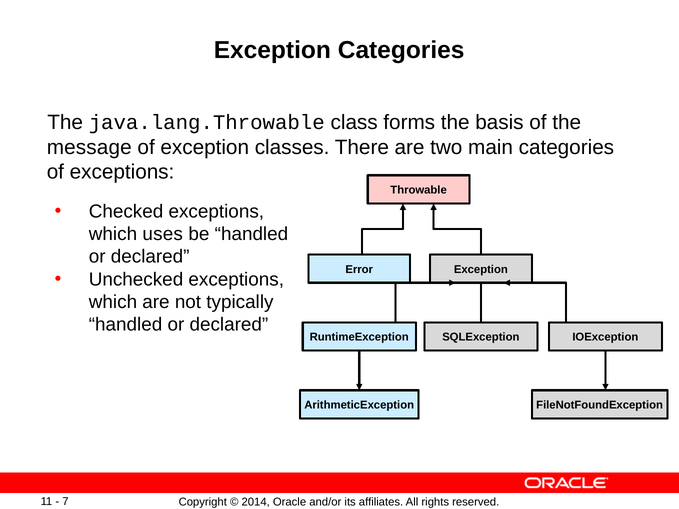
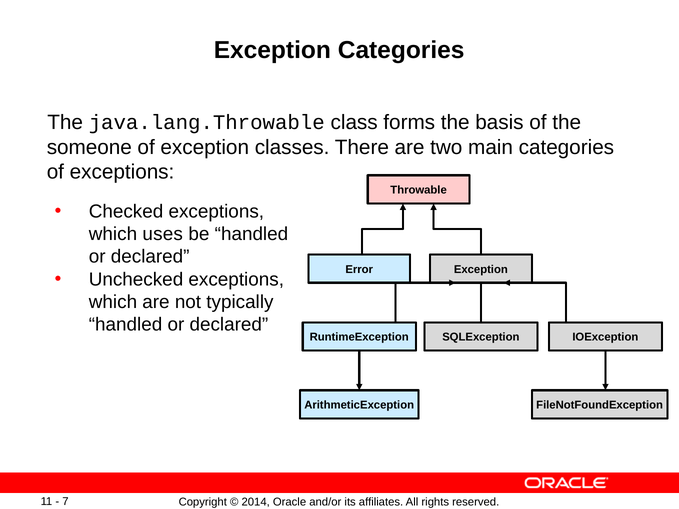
message: message -> someone (89, 147)
